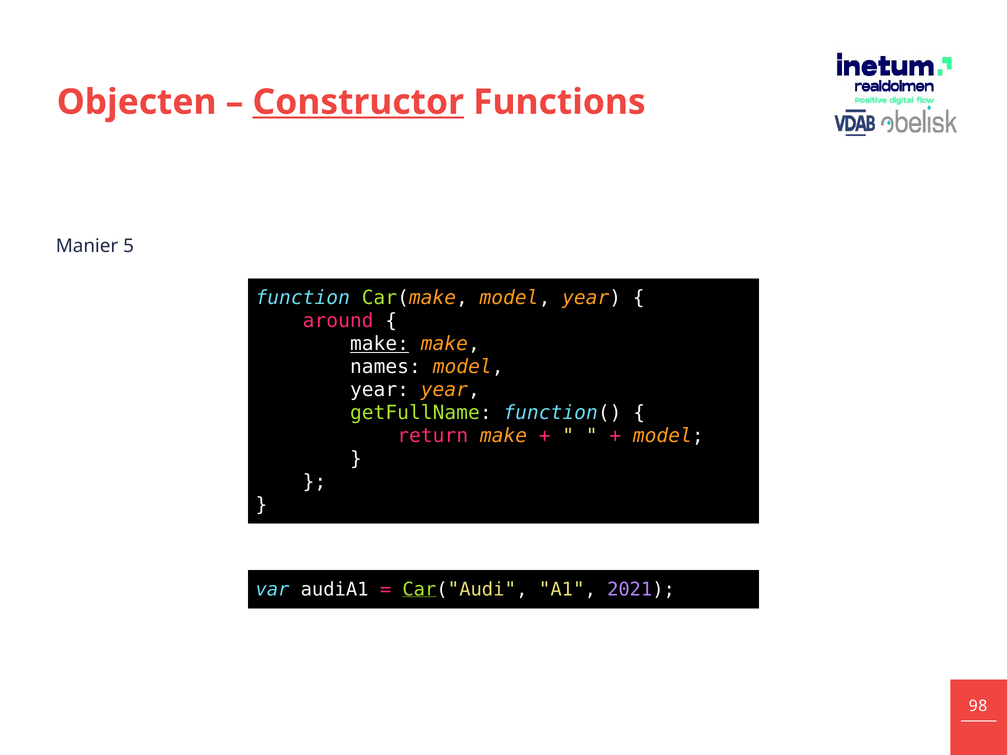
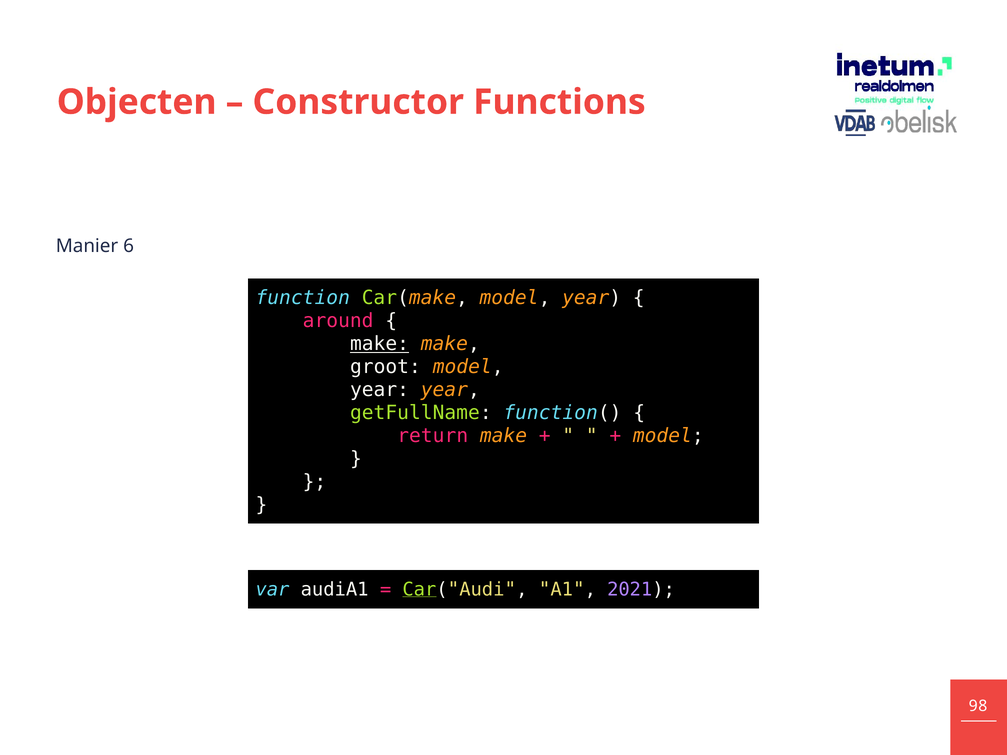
Constructor underline: present -> none (358, 102)
5: 5 -> 6 (129, 246)
names: names -> groot (385, 367)
